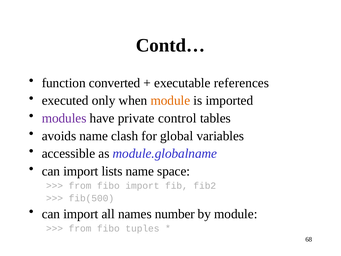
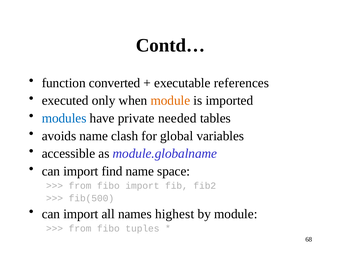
modules colour: purple -> blue (64, 118)
control: control -> needed (177, 118)
lists: lists -> find (112, 171)
number: number -> highest (175, 214)
